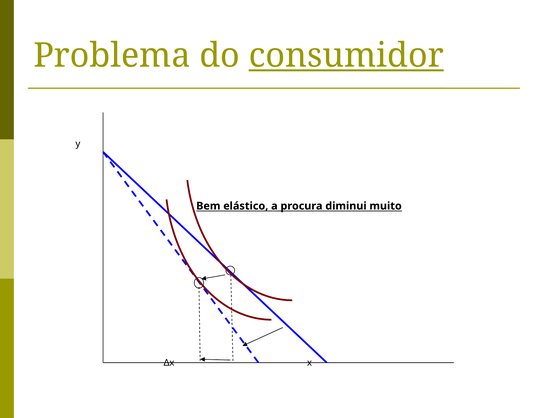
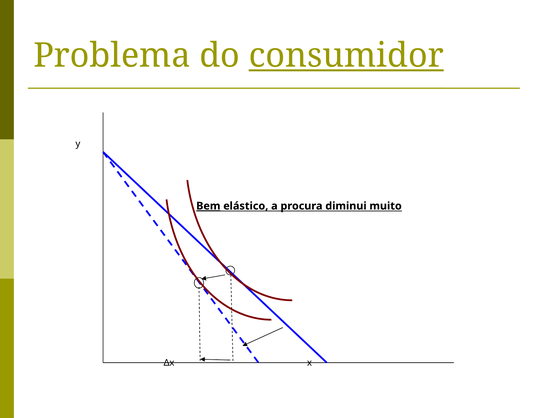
Bem underline: none -> present (208, 206)
